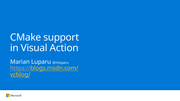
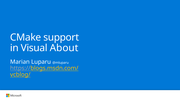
Action: Action -> About (64, 48)
